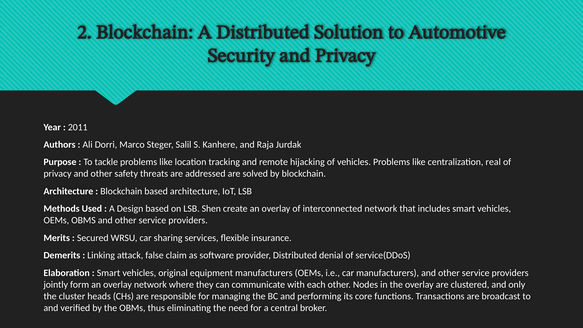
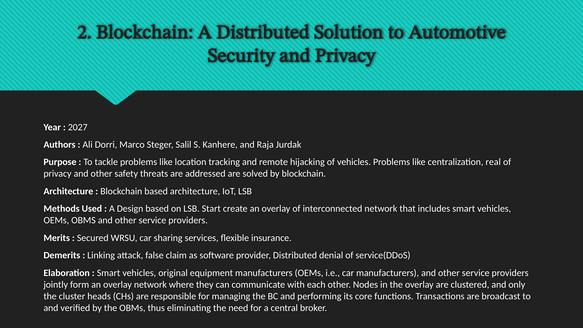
2011: 2011 -> 2027 (78, 127)
Shen: Shen -> Start (211, 209)
